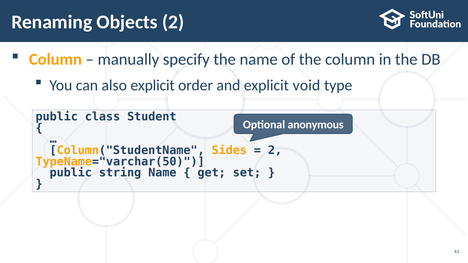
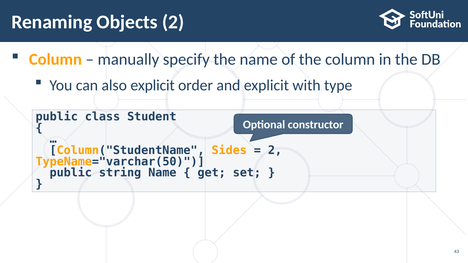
void: void -> with (307, 85)
anonymous: anonymous -> constructor (316, 125)
